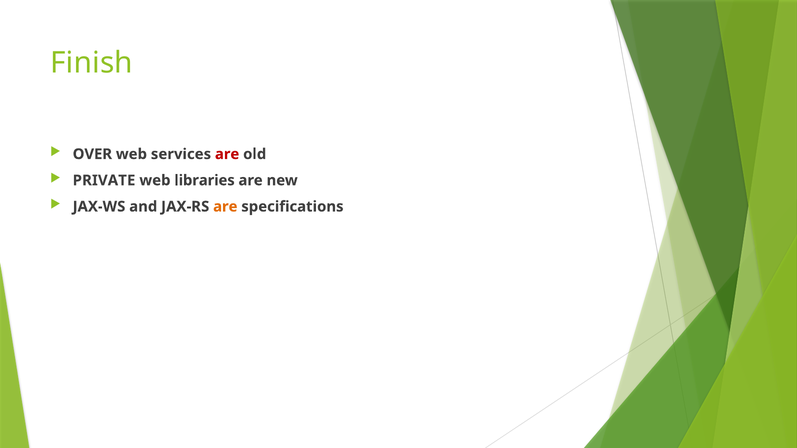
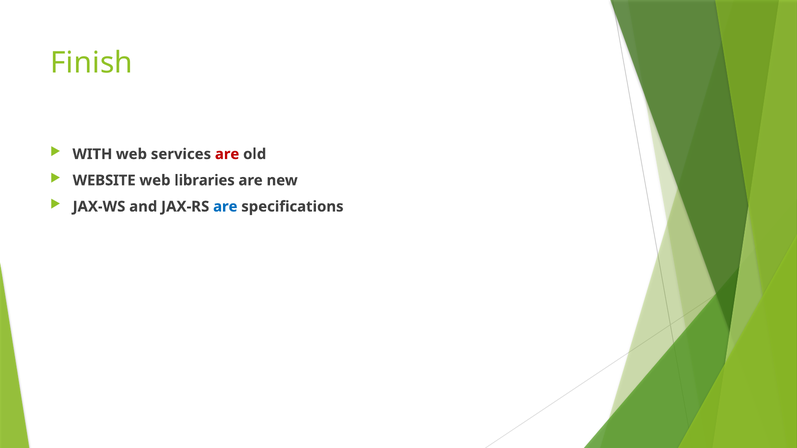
OVER: OVER -> WITH (92, 154)
PRIVATE: PRIVATE -> WEBSITE (104, 180)
are colour: orange -> blue (225, 207)
